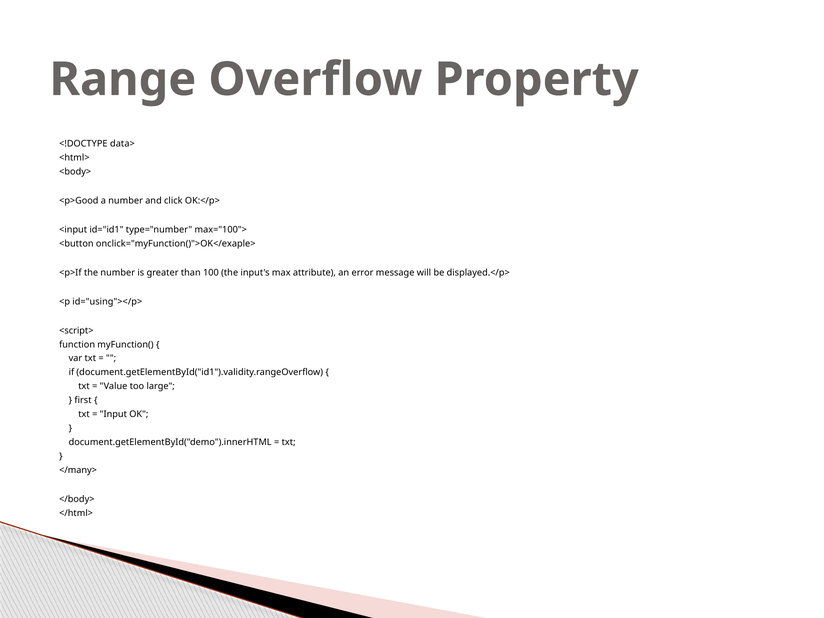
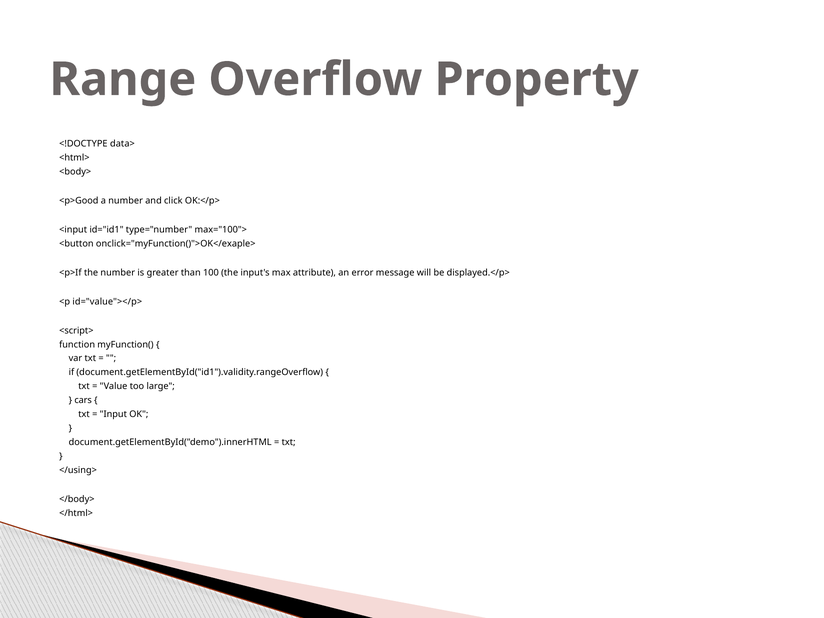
id="using"></p>: id="using"></p> -> id="value"></p> (107, 302)
first: first -> cars (83, 400)
</many>: </many> -> </using> (78, 470)
